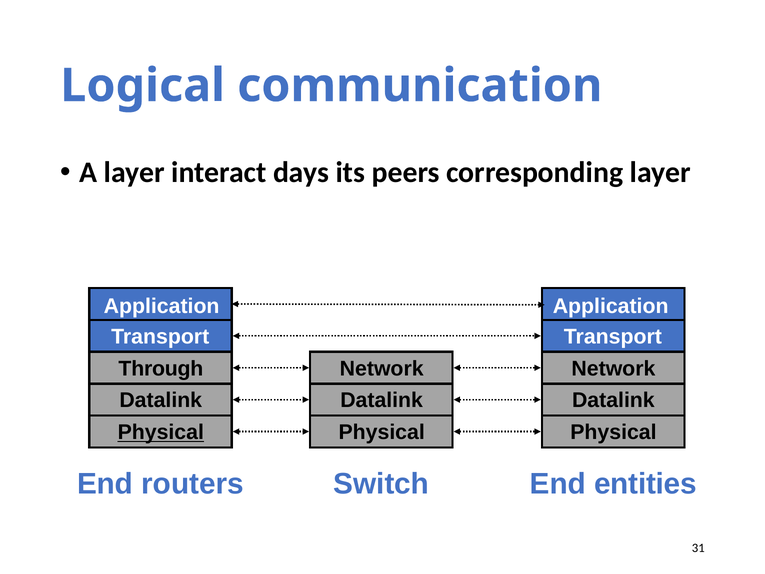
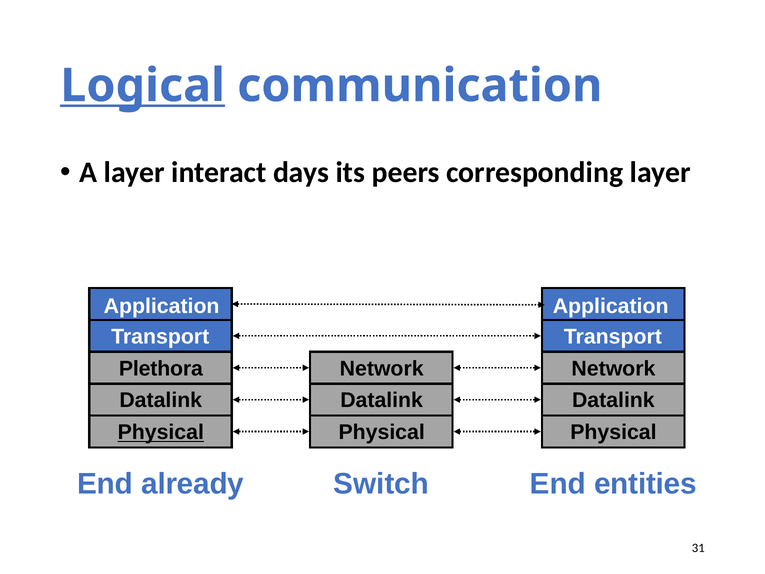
Logical underline: none -> present (143, 86)
Through: Through -> Plethora (161, 368)
routers: routers -> already (193, 484)
